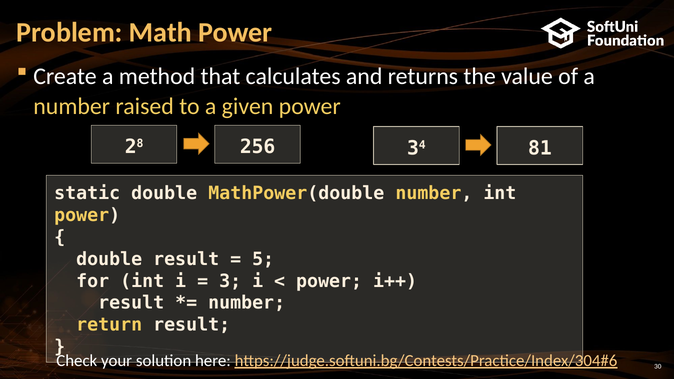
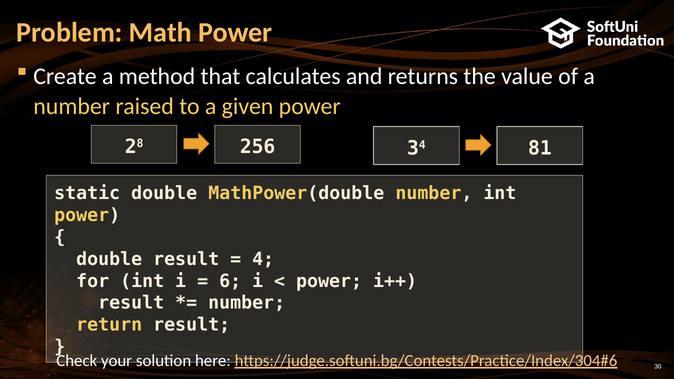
5: 5 -> 4 (263, 259)
3: 3 -> 6 (230, 281)
